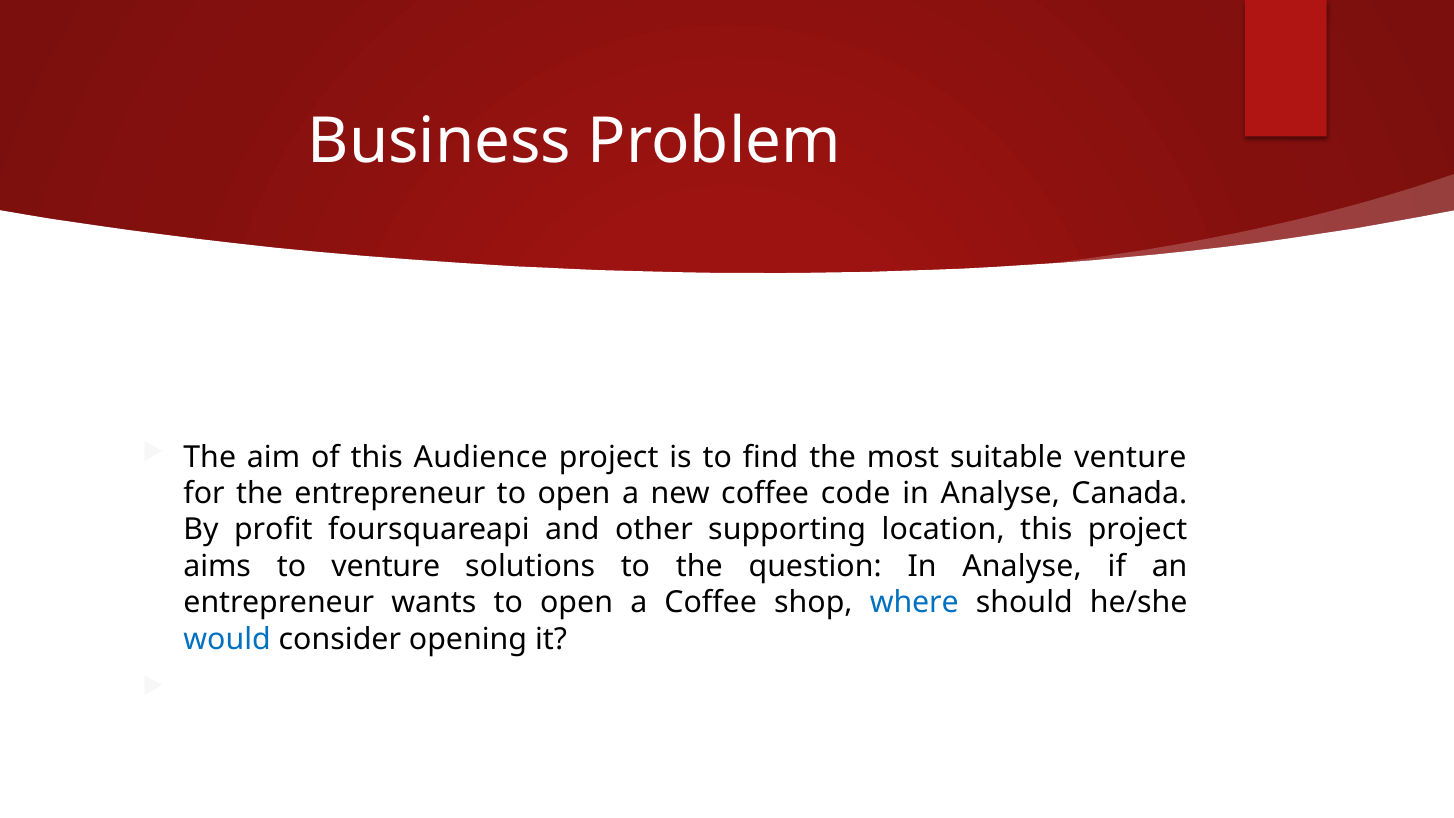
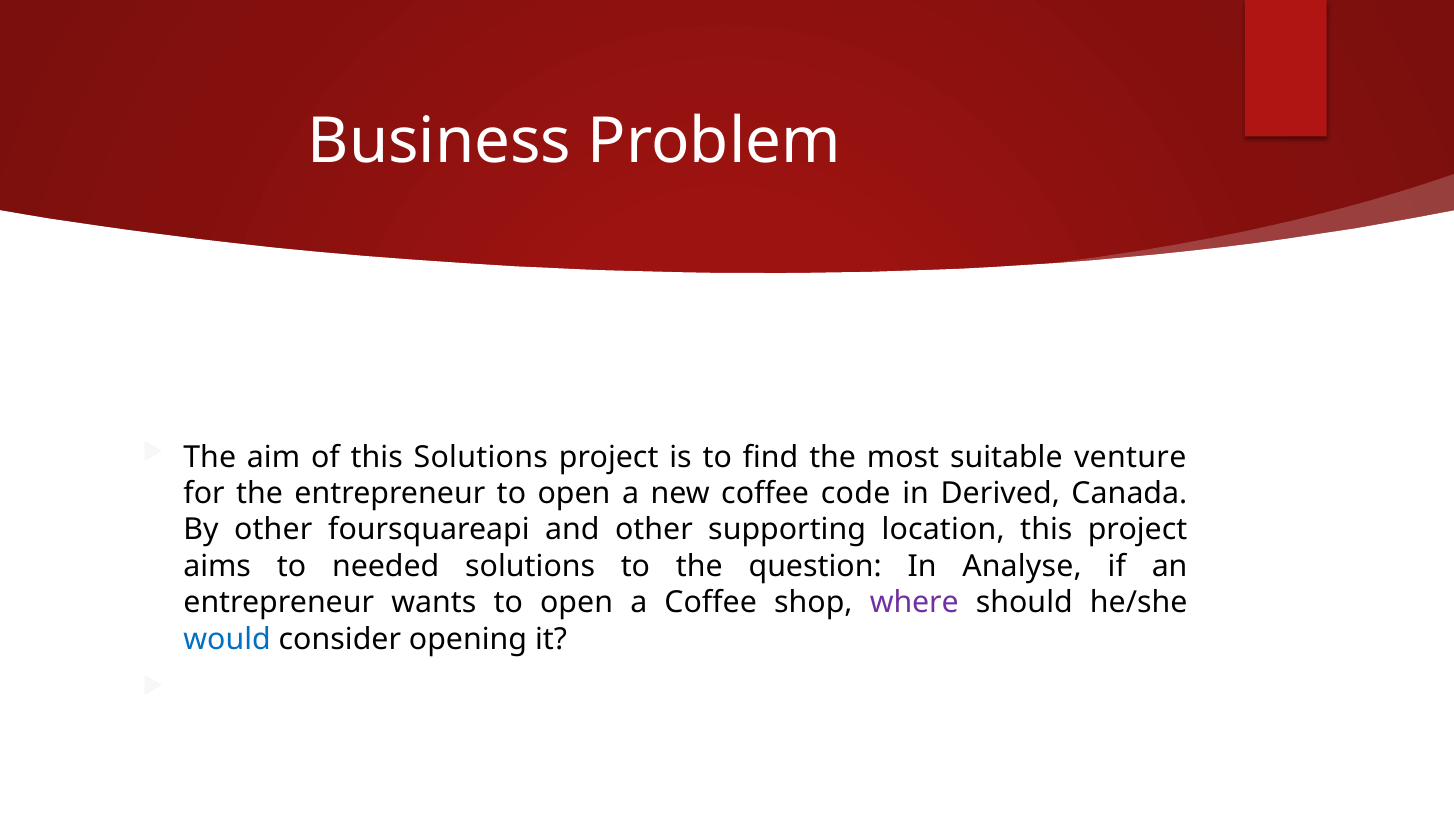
this Audience: Audience -> Solutions (481, 457)
Analyse: Analyse -> Derived (1000, 493)
By profit: profit -> other (273, 530)
to venture: venture -> needed (386, 566)
where colour: blue -> purple (914, 603)
